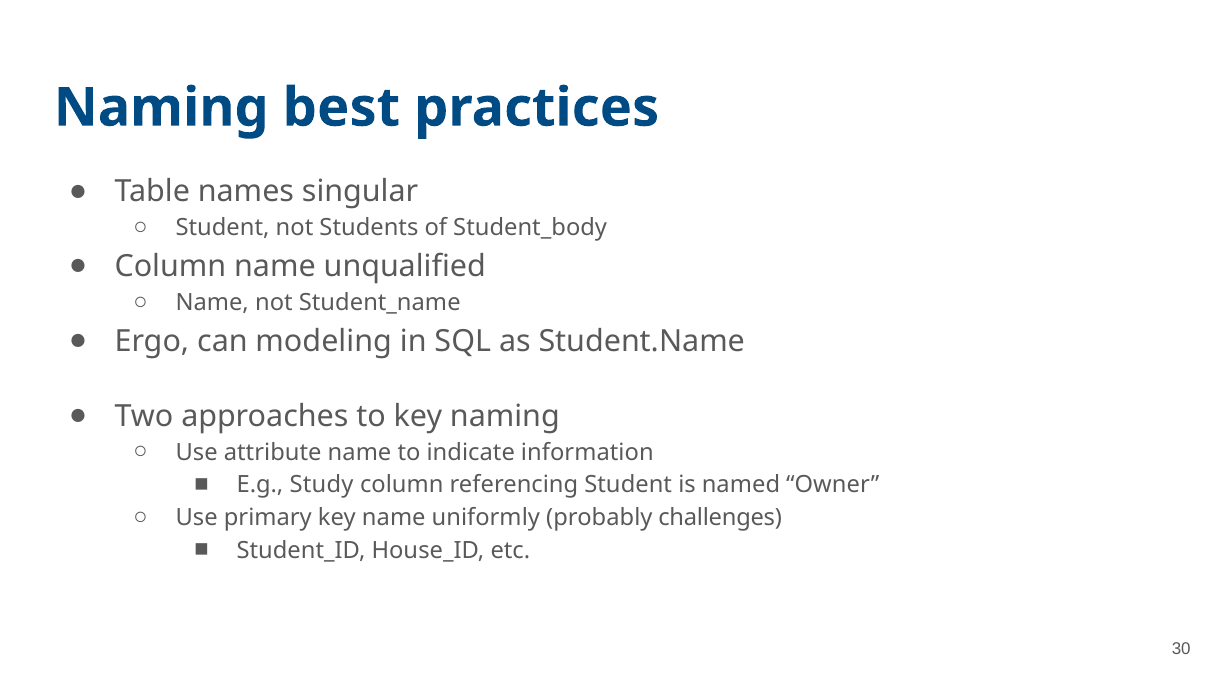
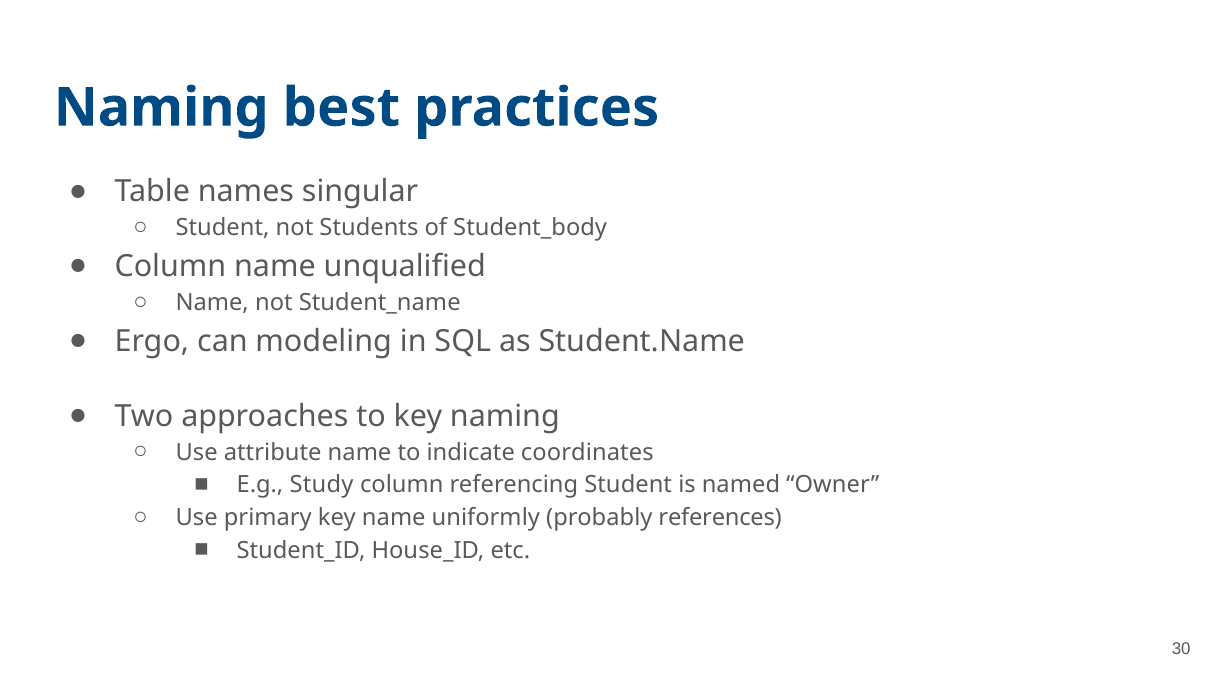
information: information -> coordinates (587, 452)
challenges: challenges -> references (720, 517)
